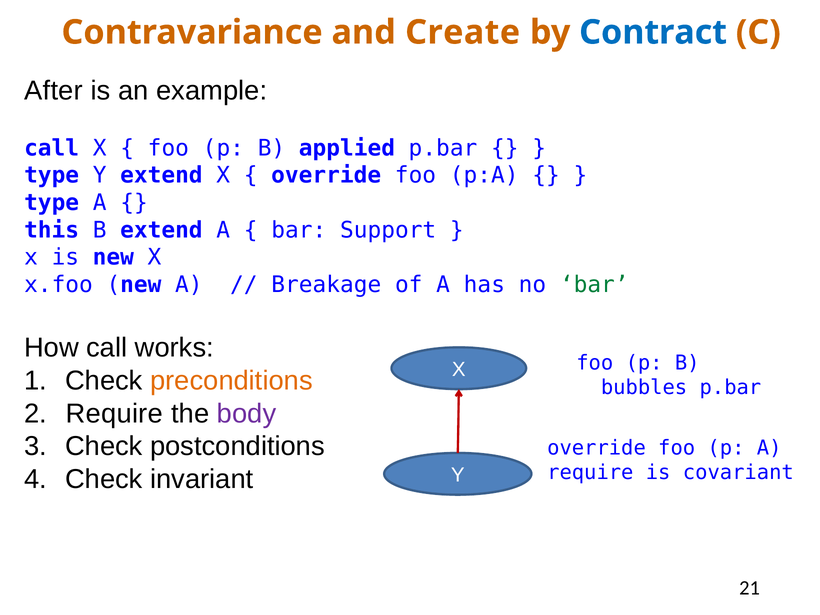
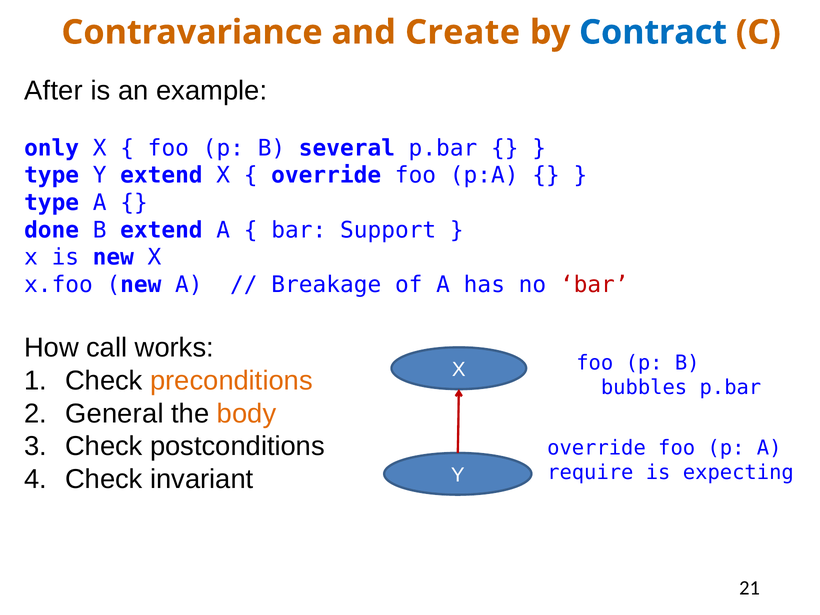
call: call -> only (52, 148)
applied: applied -> several (347, 148)
this: this -> done (52, 230)
bar colour: green -> red (594, 285)
Require: Require -> General (114, 414)
body colour: purple -> orange (247, 414)
covariant: covariant -> expecting (738, 473)
